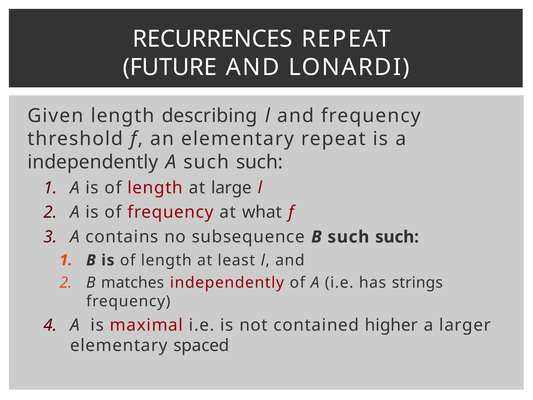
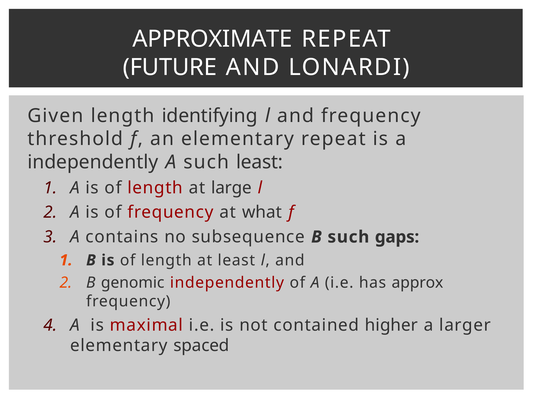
RECURRENCES: RECURRENCES -> APPROXIMATE (213, 39)
describing: describing -> identifying (210, 116)
A such such: such -> least (260, 162)
B such such: such -> gaps (397, 237)
matches: matches -> genomic (133, 283)
strings: strings -> approx (417, 283)
